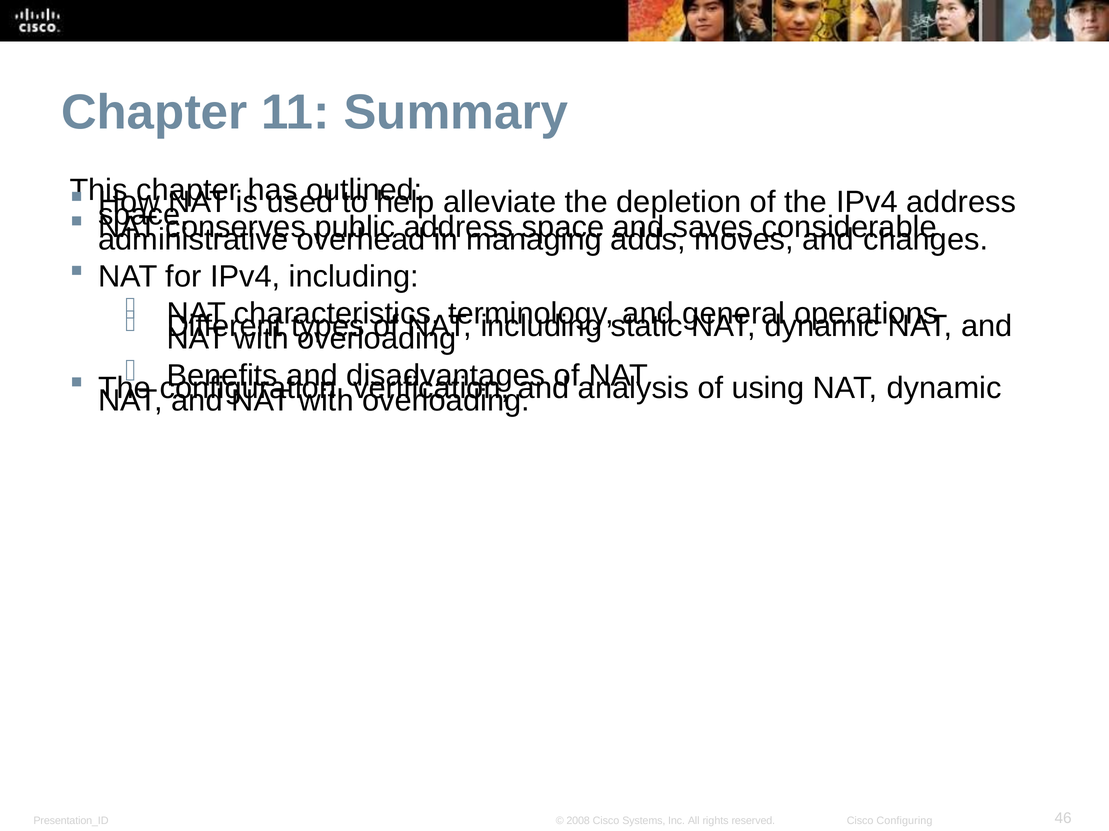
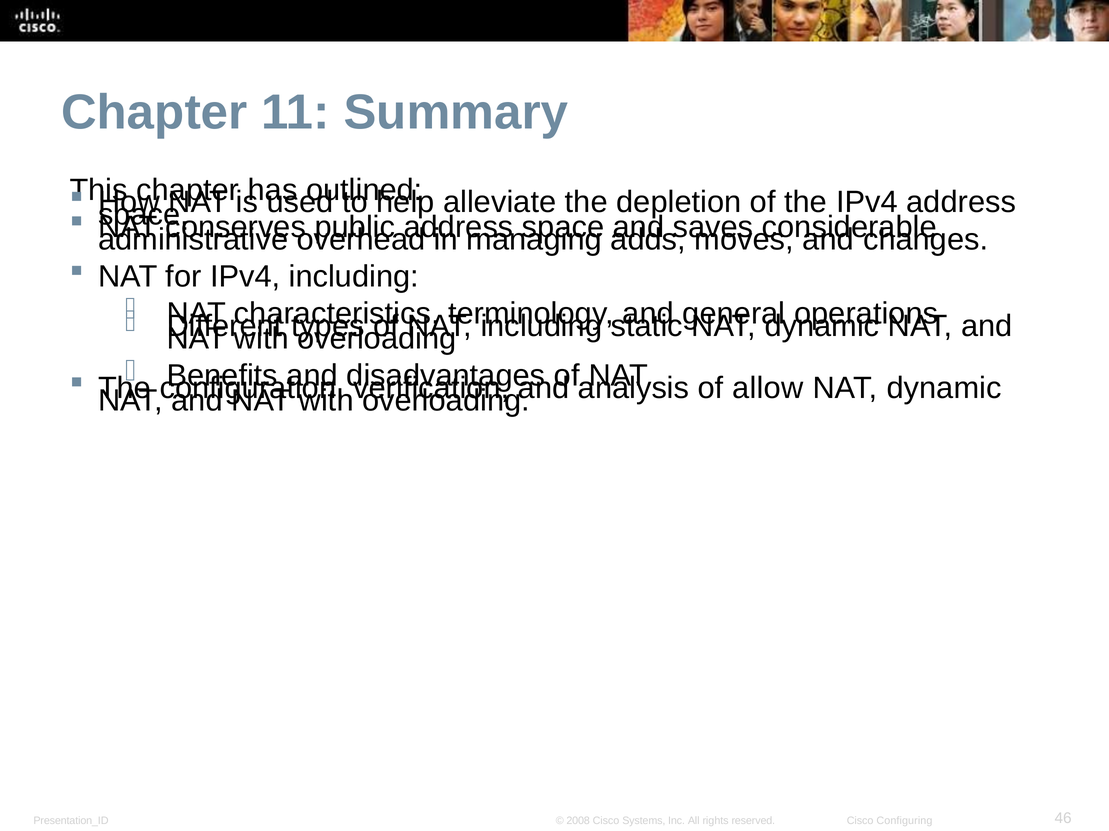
using: using -> allow (768, 388)
